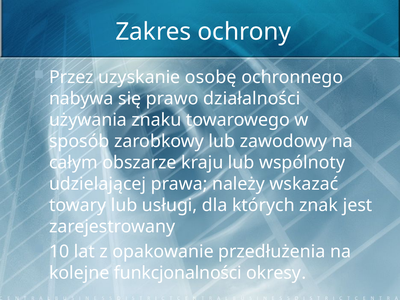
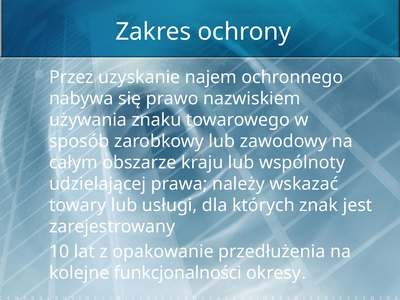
osobę: osobę -> najem (211, 77)
działalności: działalności -> nazwiskiem (252, 99)
